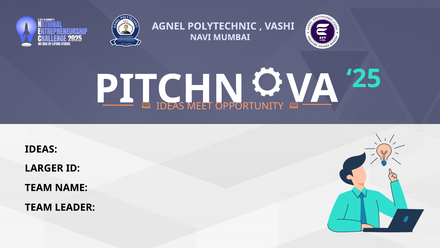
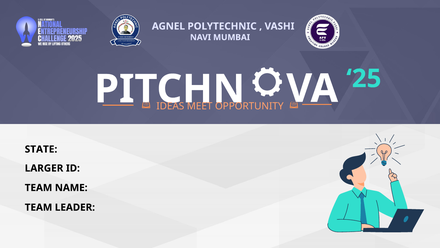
IDEAS: IDEAS -> STATE (41, 149)
